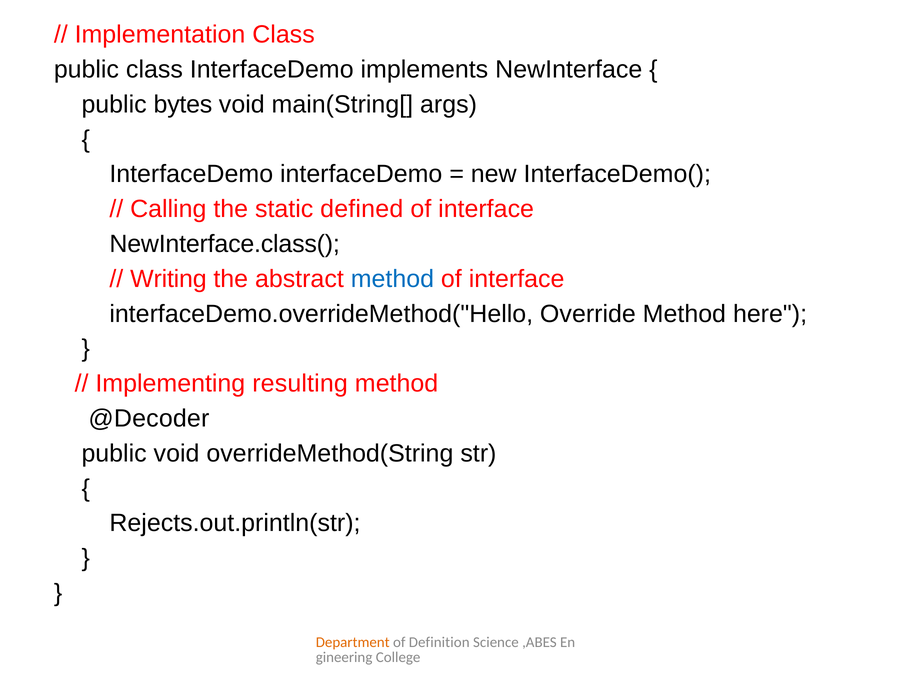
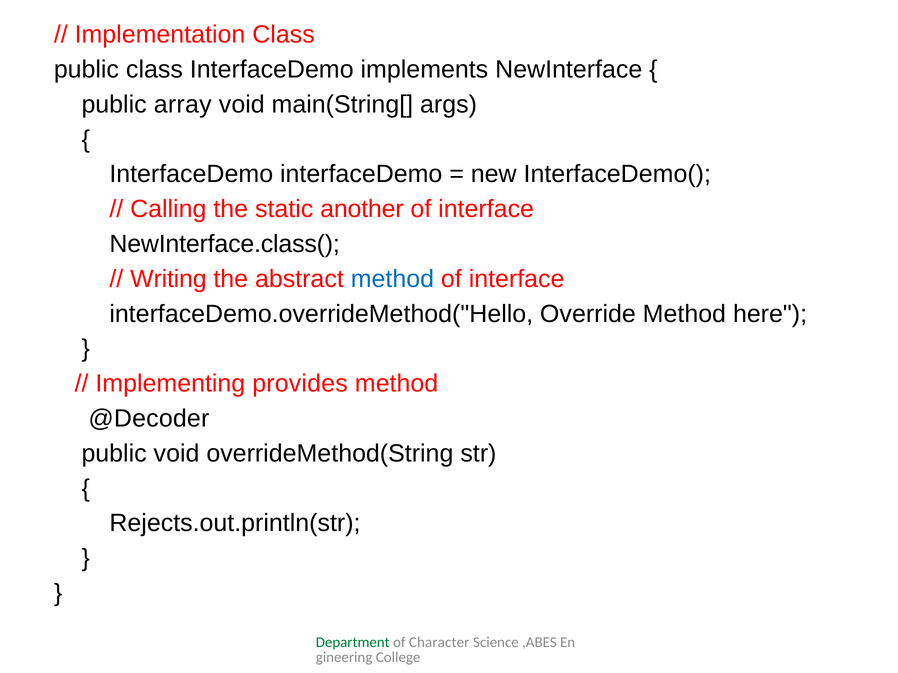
bytes: bytes -> array (183, 104)
defined: defined -> another (362, 209)
resulting: resulting -> provides (300, 384)
Department colour: orange -> green (353, 643)
Definition: Definition -> Character (439, 643)
